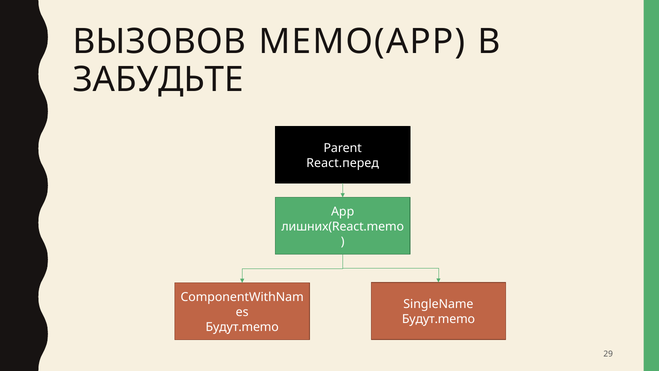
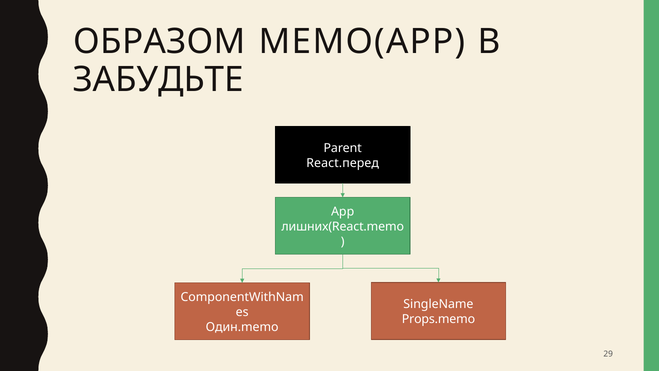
ВЫЗОВОВ: ВЫЗОВОВ -> ОБРАЗОМ (159, 42)
Будут.memo: Будут.memo -> Props.memo (438, 319)
Будут.memo: Будут.memo -> Один.memo (242, 327)
